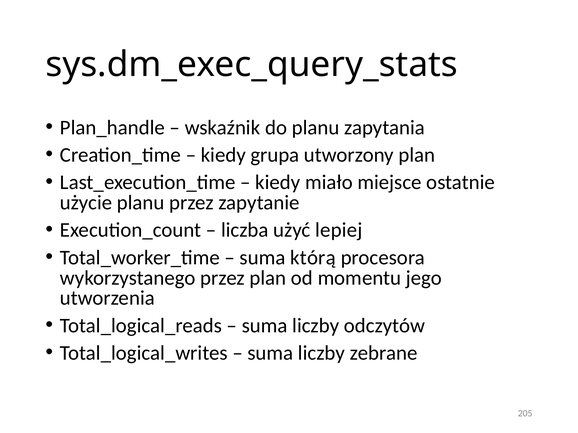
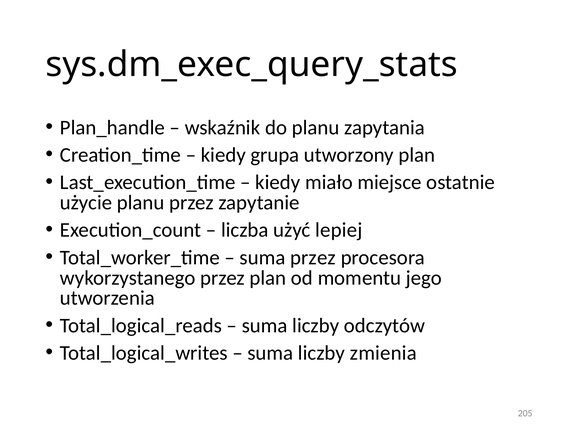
suma którą: którą -> przez (313, 258)
zebrane: zebrane -> zmienia (383, 353)
